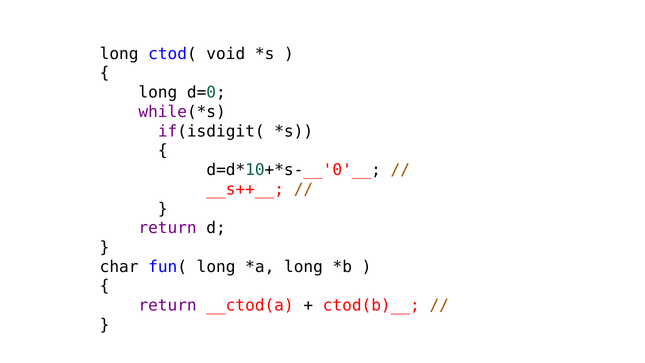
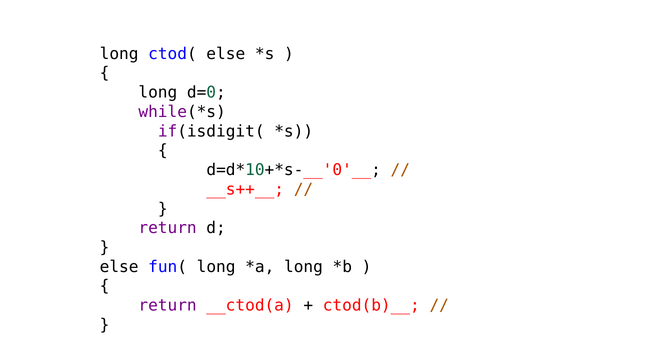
ctod( void: void -> else (226, 54)
char: char -> else (119, 267)
